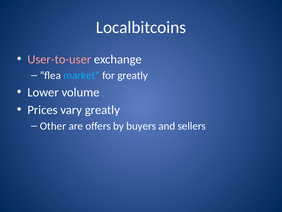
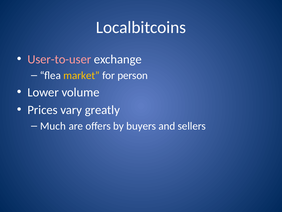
market colour: light blue -> yellow (82, 75)
for greatly: greatly -> person (133, 75)
Other: Other -> Much (53, 126)
